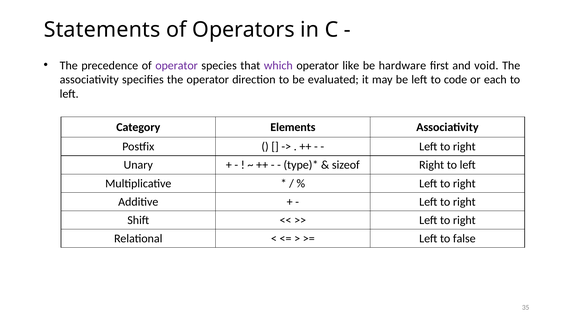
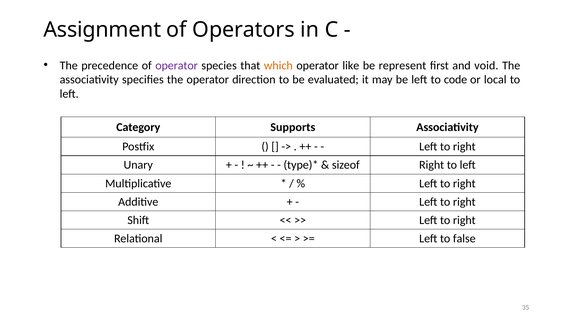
Statements: Statements -> Assignment (102, 30)
which colour: purple -> orange (278, 65)
hardware: hardware -> represent (402, 65)
each: each -> local (495, 80)
Elements: Elements -> Supports (293, 127)
